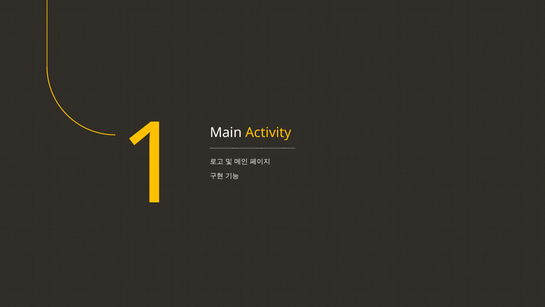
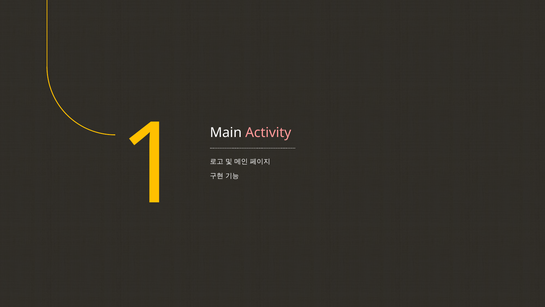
Activity colour: yellow -> pink (268, 132)
